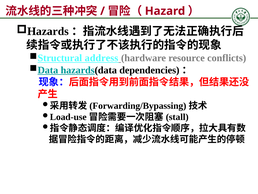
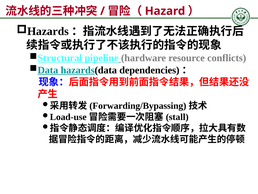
address: address -> pipeline (102, 58)
